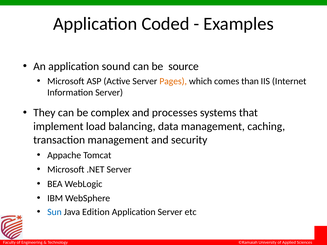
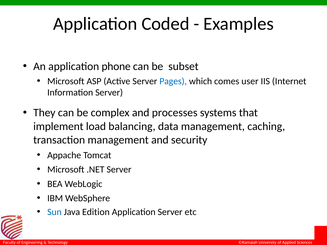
sound: sound -> phone (116, 66)
source: source -> subset (183, 66)
Pages colour: orange -> blue (173, 81)
than: than -> user (250, 81)
